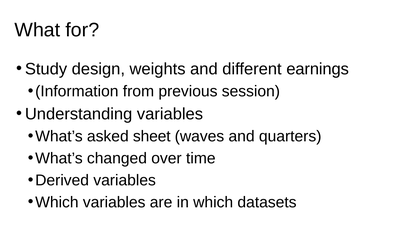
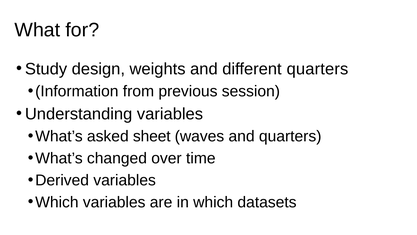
different earnings: earnings -> quarters (317, 69)
